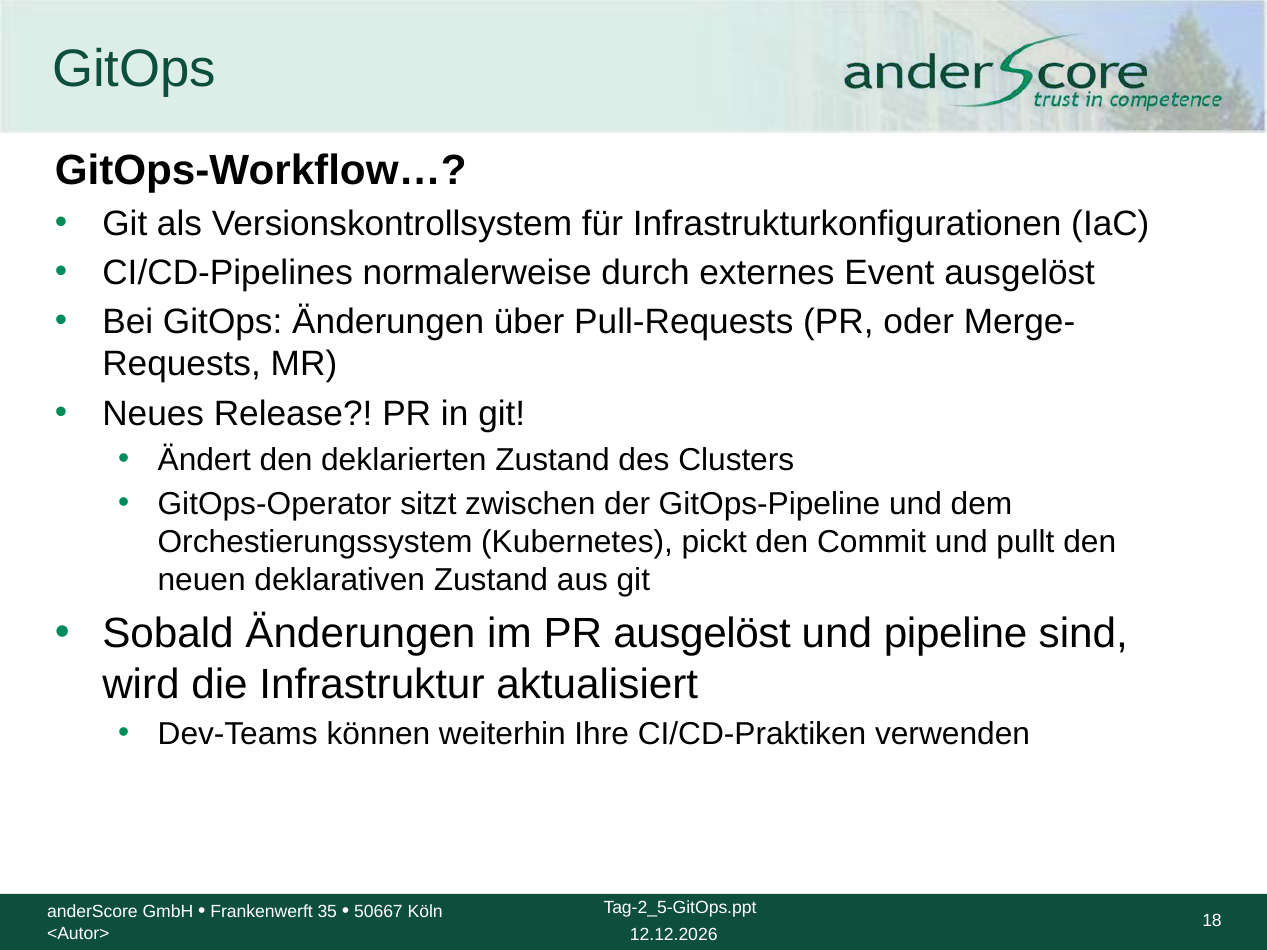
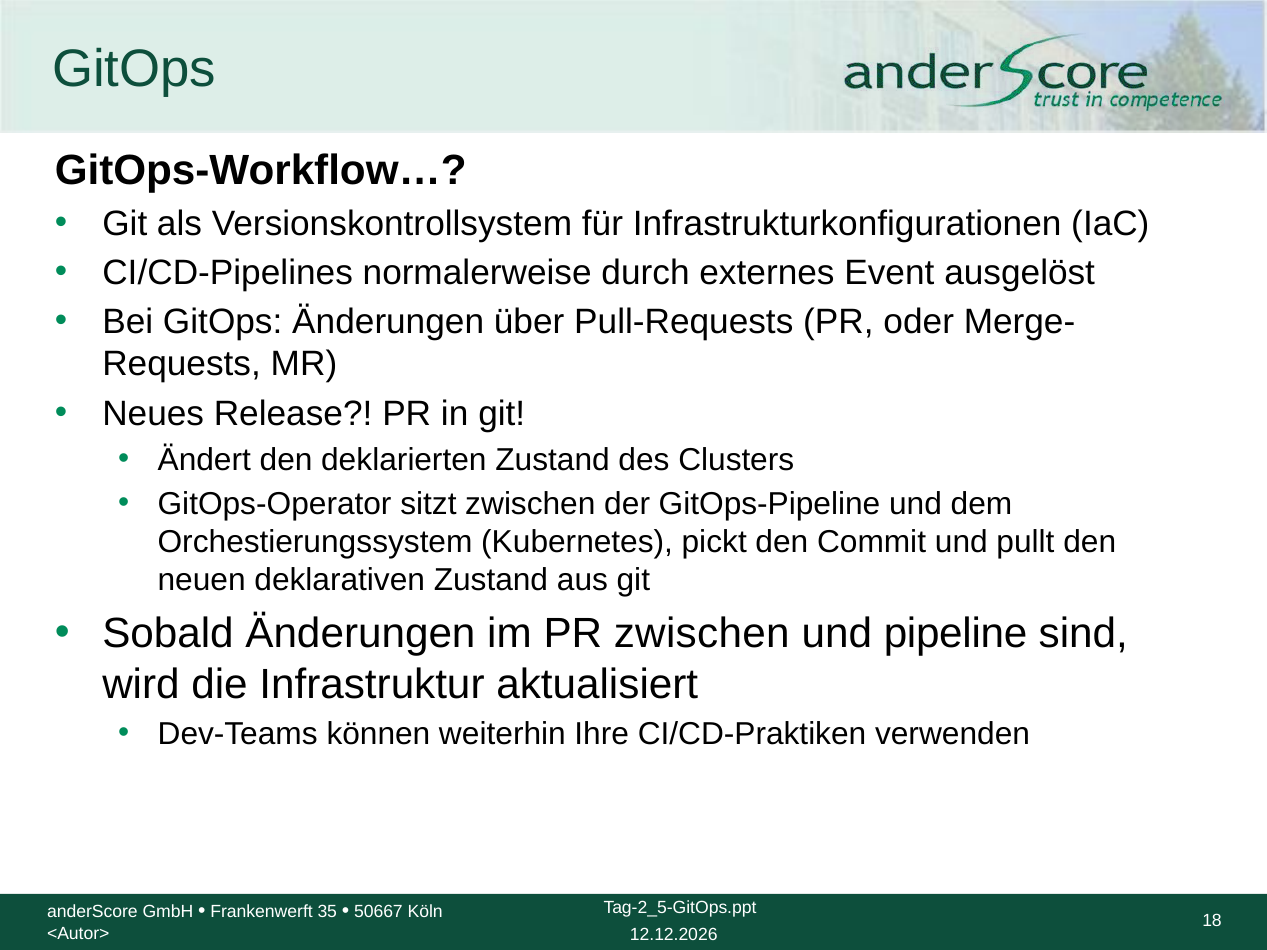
PR ausgelöst: ausgelöst -> zwischen (702, 634)
